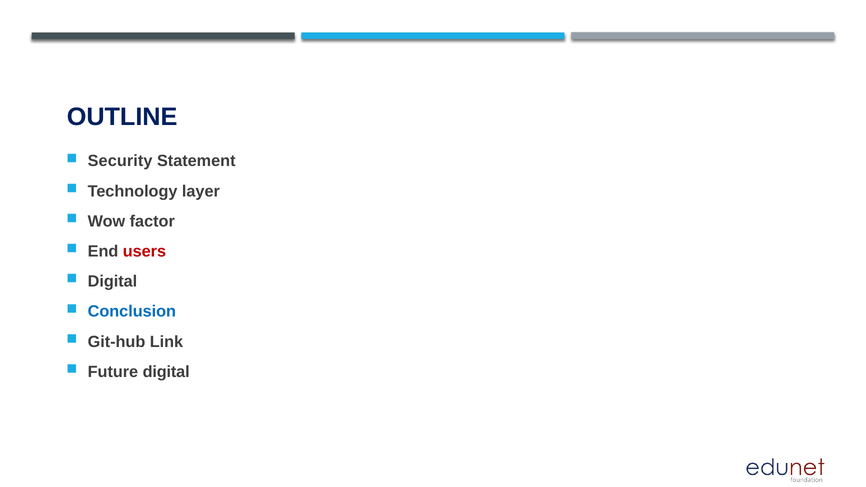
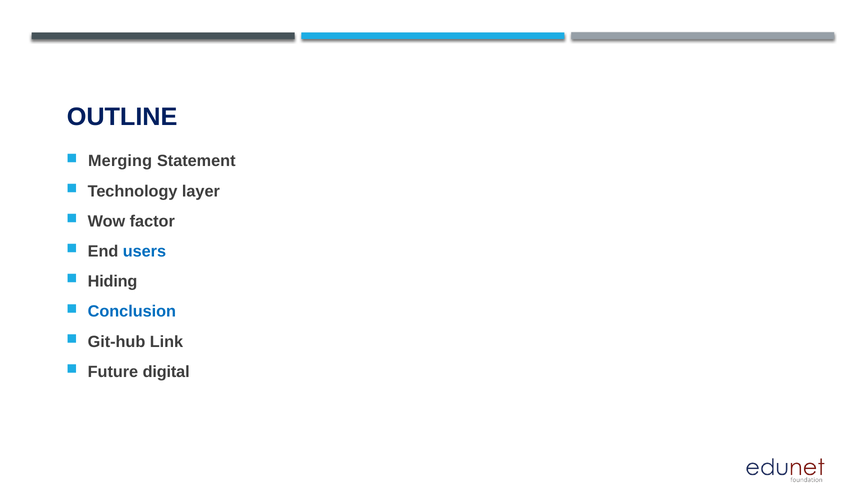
Security: Security -> Merging (120, 161)
users colour: red -> blue (144, 251)
Digital: Digital -> Hiding (113, 282)
